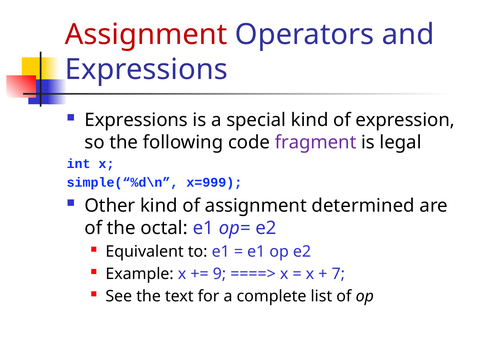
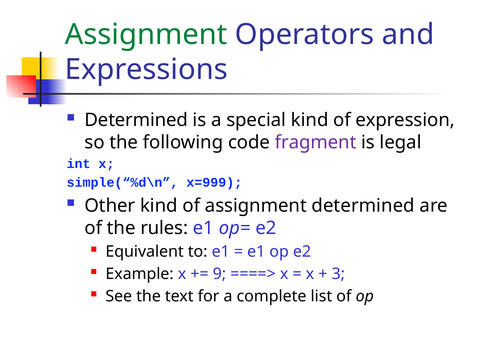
Assignment colour: red -> green (146, 35)
Expressions: Expressions -> Determined (136, 120)
octal: octal -> rules (164, 228)
7: 7 -> 3 (338, 274)
